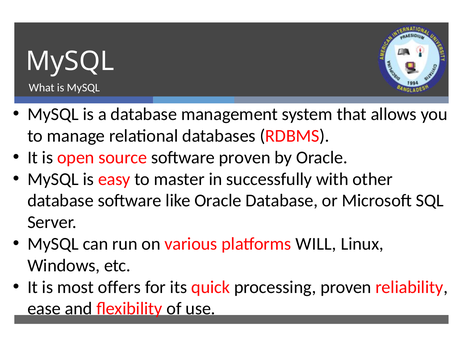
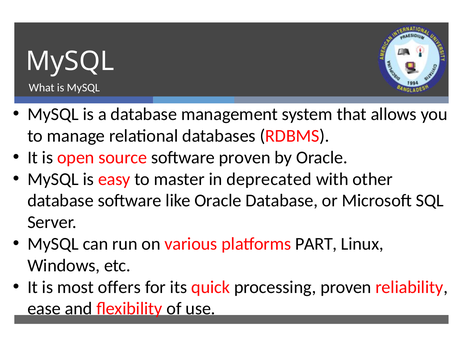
successfully: successfully -> deprecated (269, 179)
WILL: WILL -> PART (316, 244)
